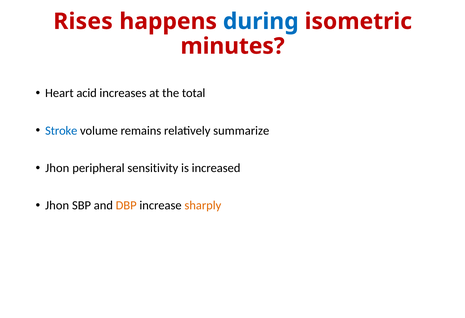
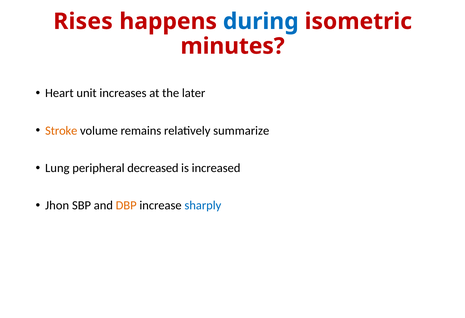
acid: acid -> unit (87, 93)
total: total -> later (194, 93)
Stroke colour: blue -> orange (61, 131)
Jhon: Jhon -> Lung (57, 168)
sensitivity: sensitivity -> decreased (153, 168)
sharply colour: orange -> blue (203, 206)
